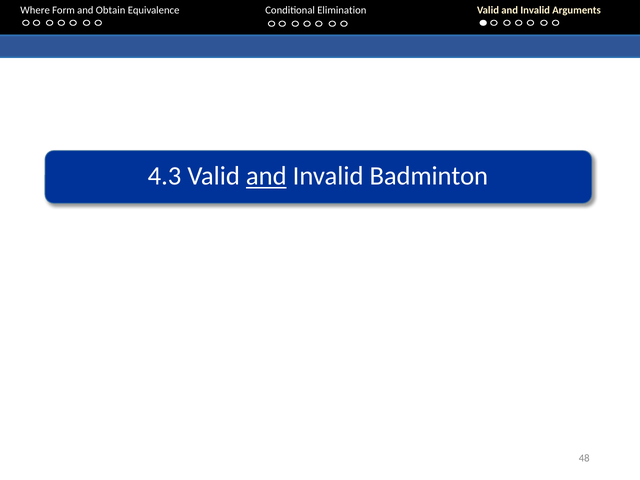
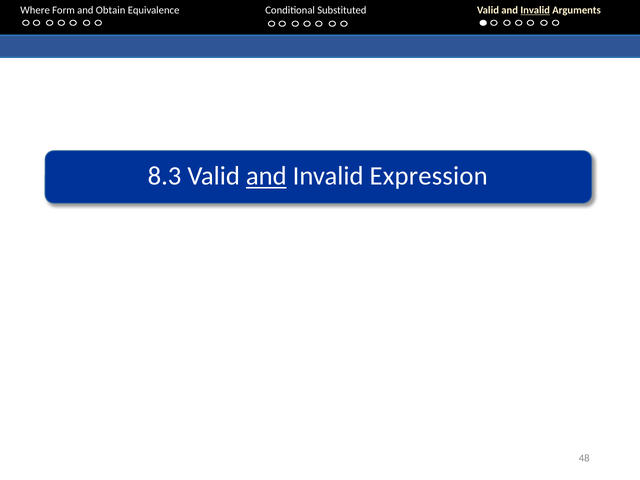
Elimination: Elimination -> Substituted (342, 10)
Invalid underline: none -> present (535, 10)
4.3: 4.3 -> 8.3 (165, 176)
Badminton: Badminton -> Expression (429, 176)
